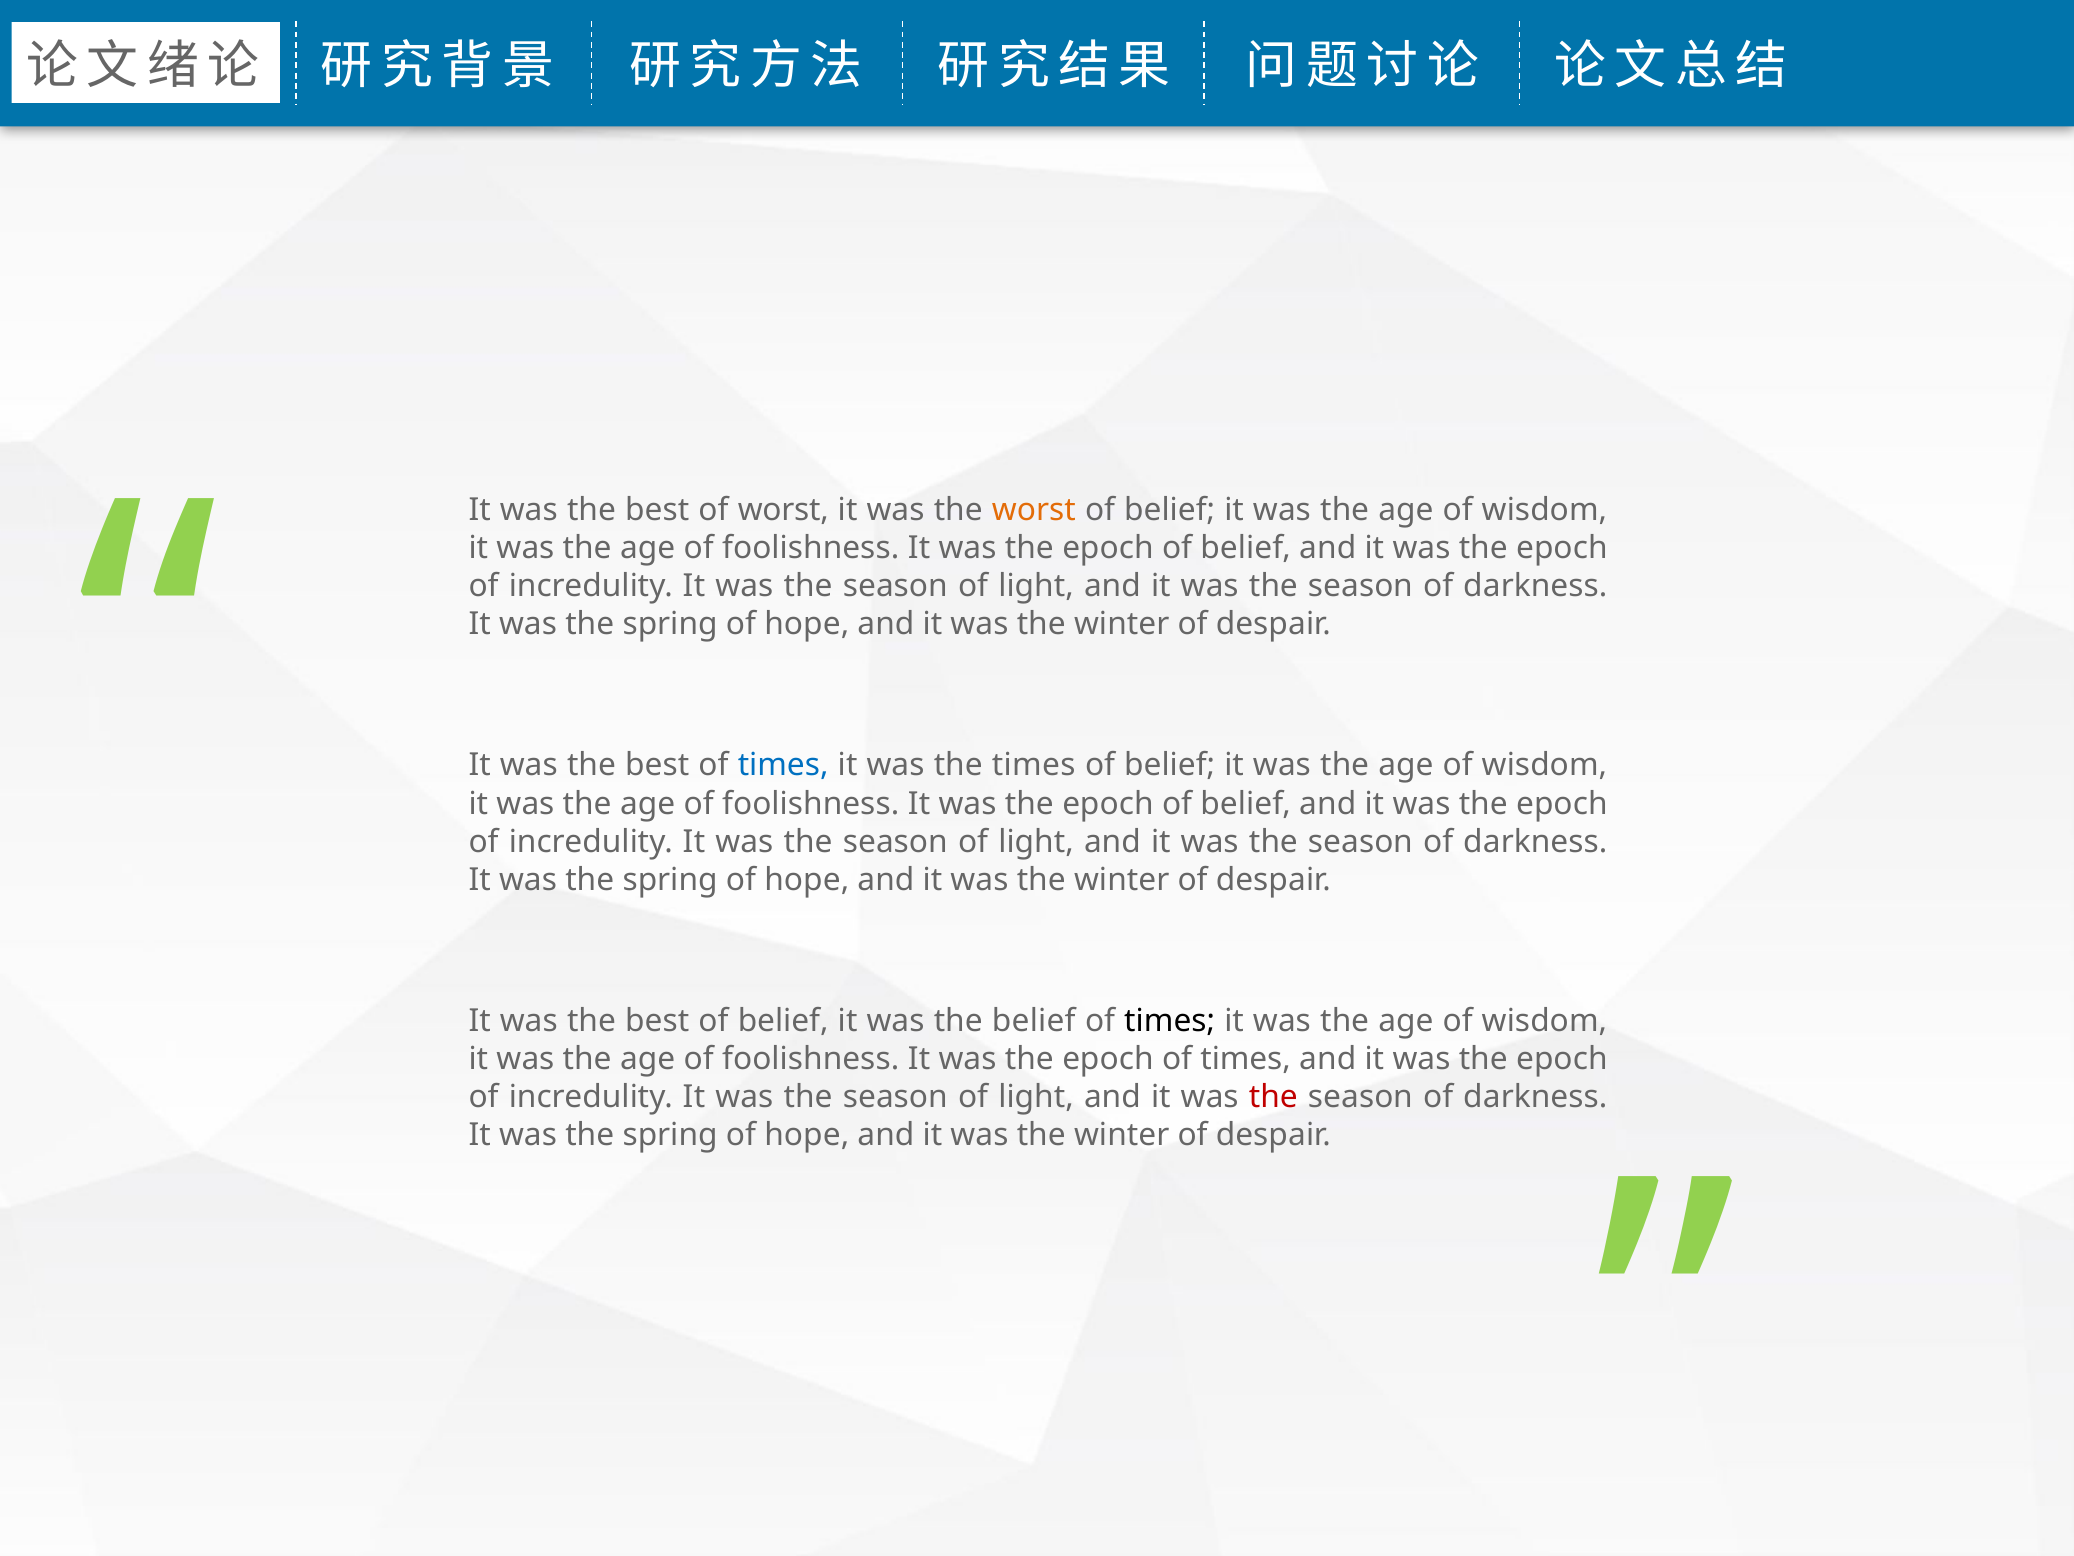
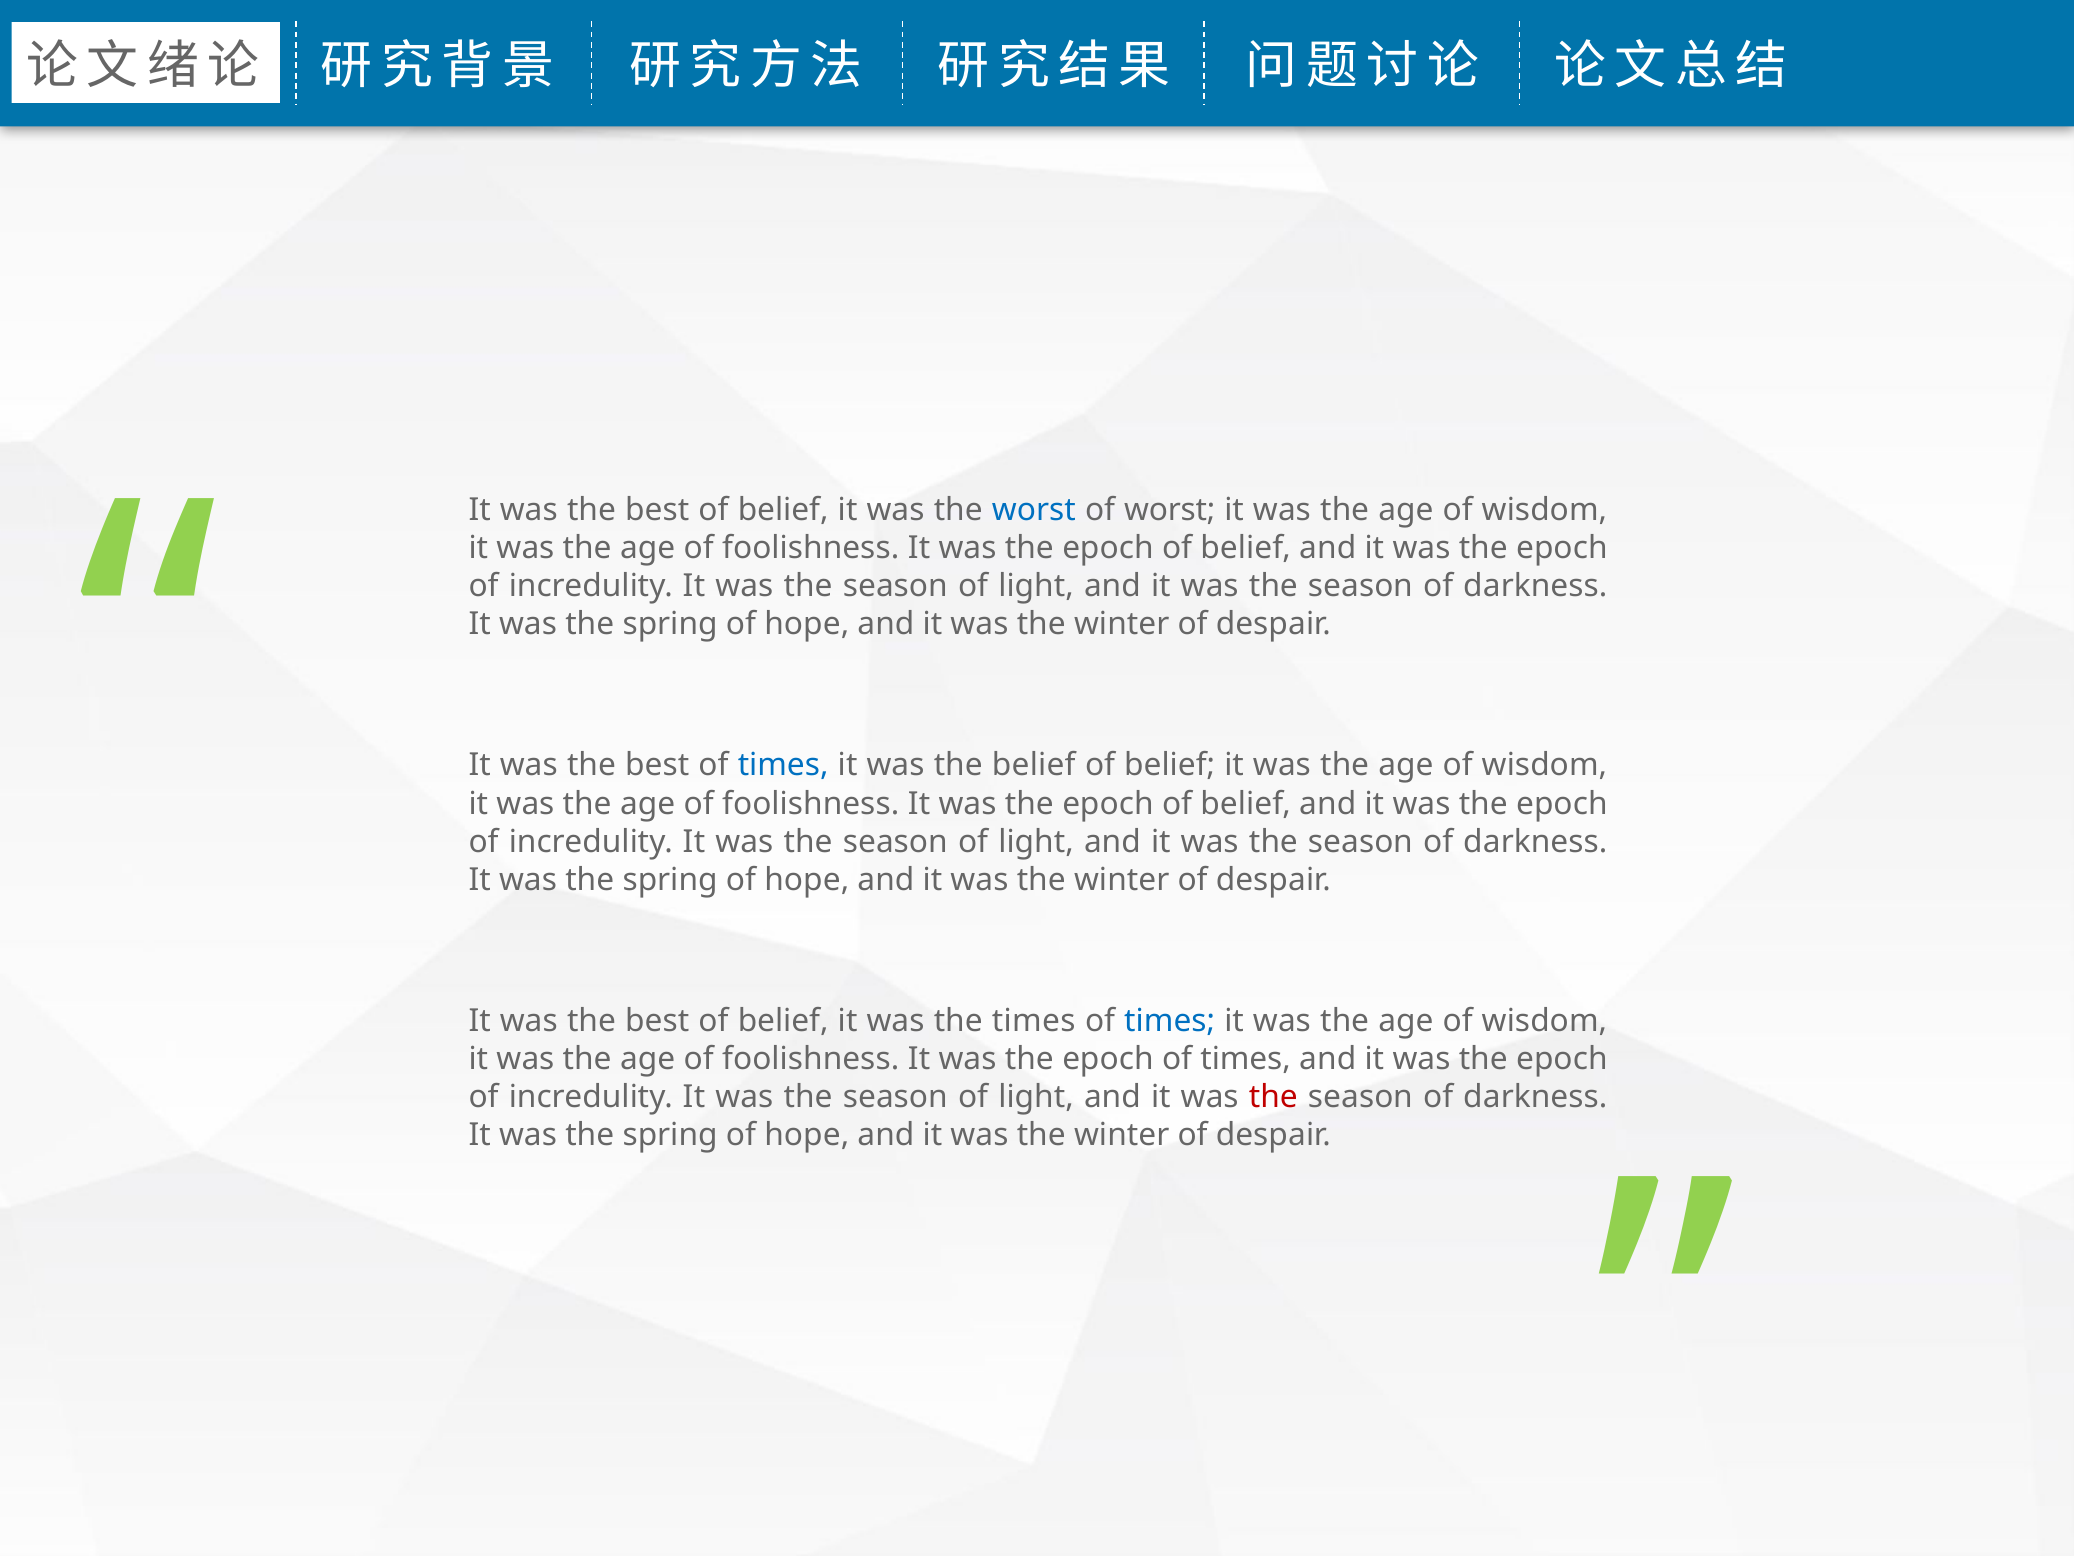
worst: worst -> belief (783, 510)
worst colour: orange -> blue (1034, 510)
belief: belief -> worst (1170, 510)
the times: times -> belief (1034, 765)
the belief: belief -> times (1034, 1021)
times colour: black -> blue (1170, 1021)
